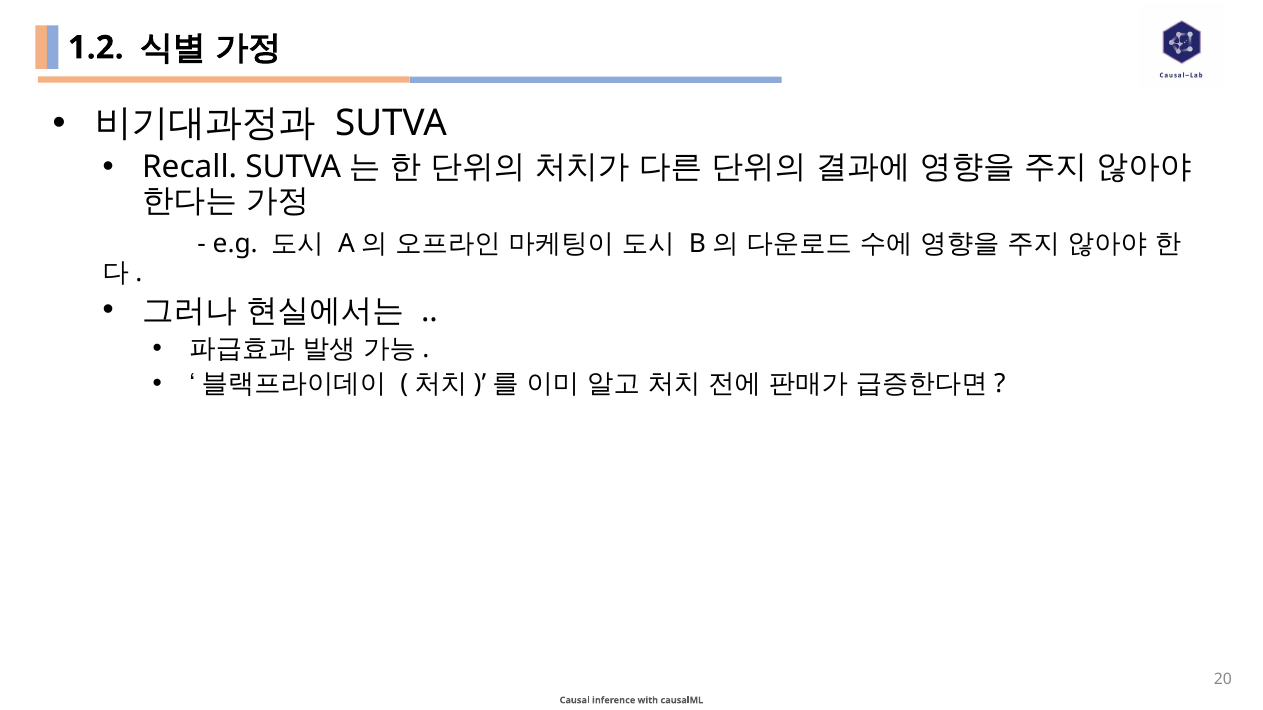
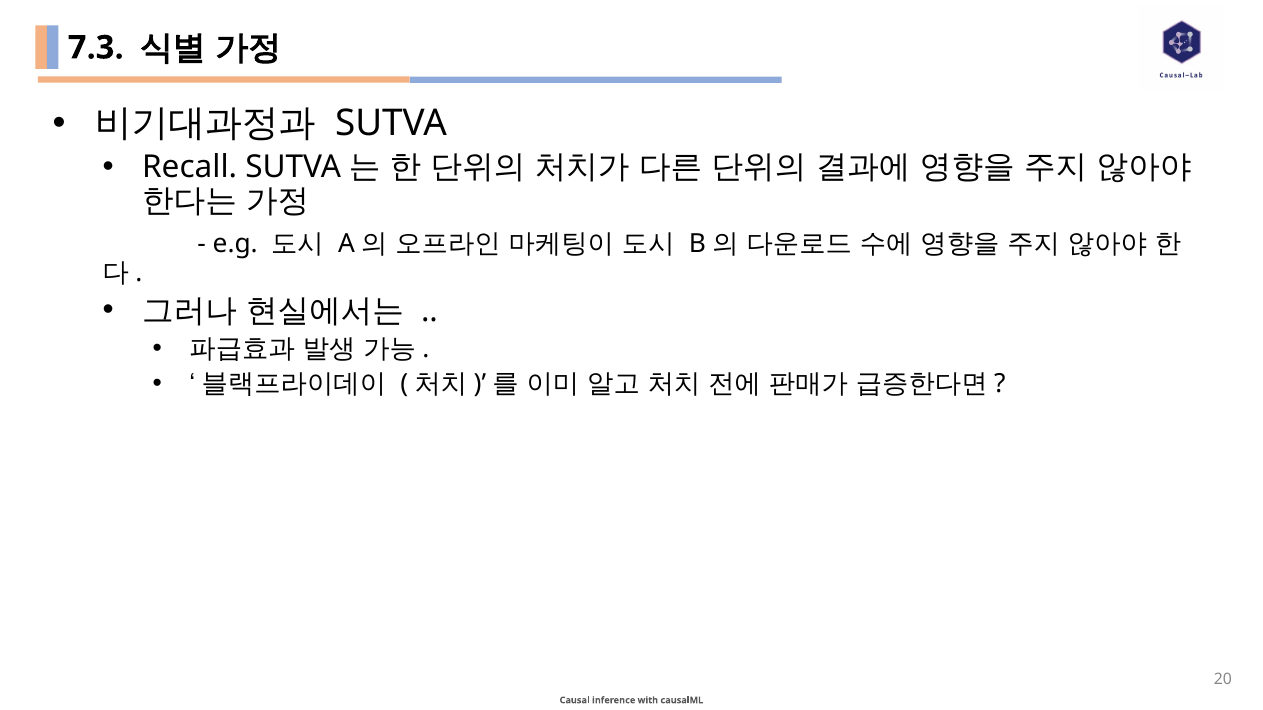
1.2: 1.2 -> 7.3 (96, 48)
